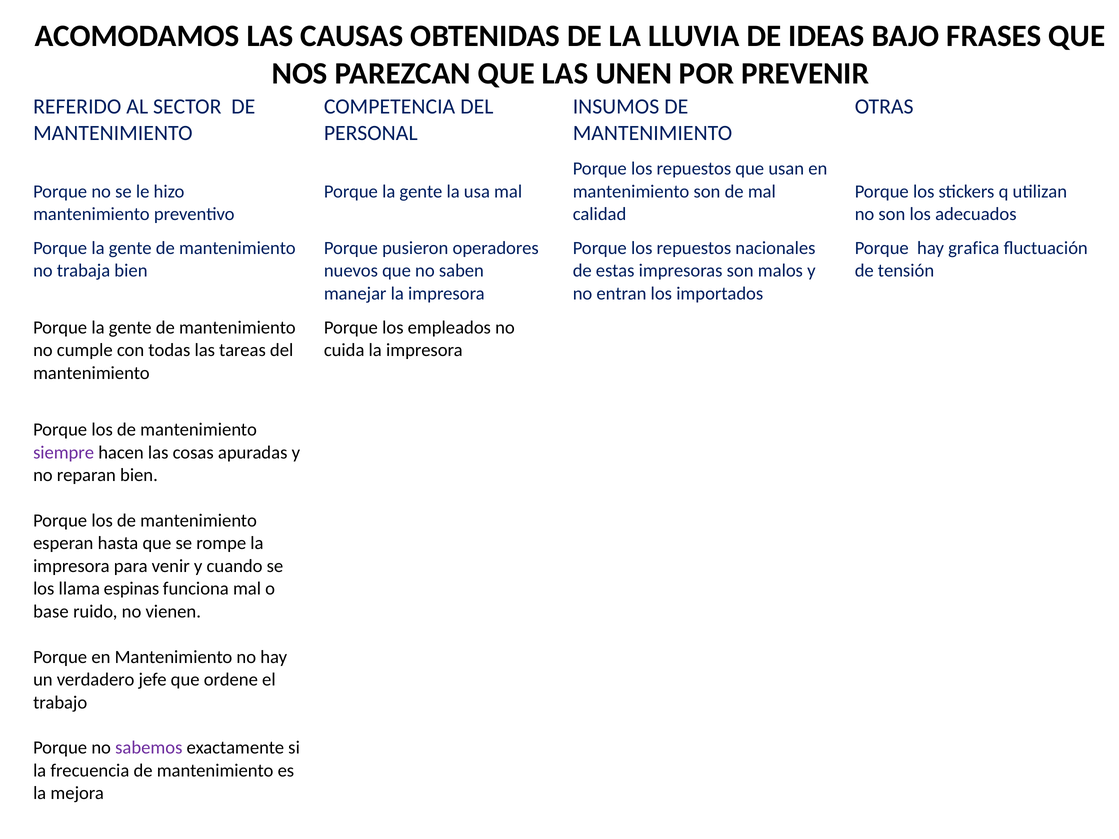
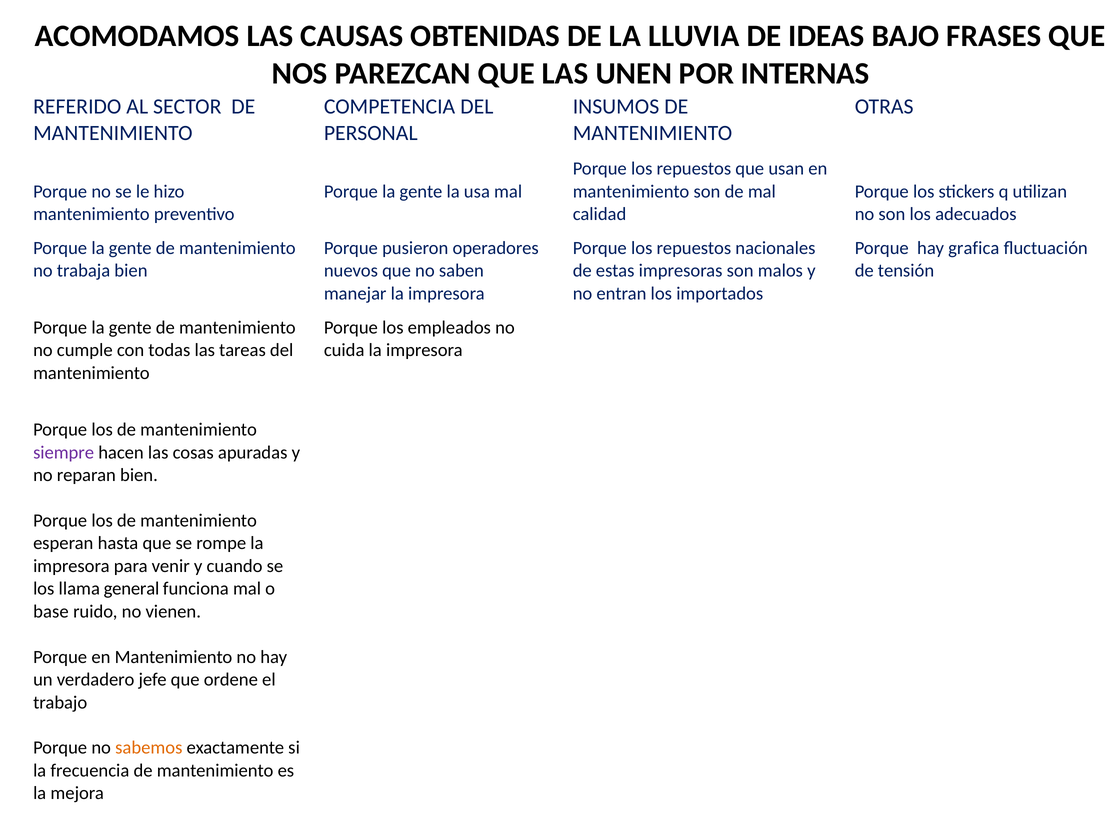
PREVENIR: PREVENIR -> INTERNAS (805, 73)
espinas: espinas -> general (131, 589)
sabemos colour: purple -> orange (149, 748)
